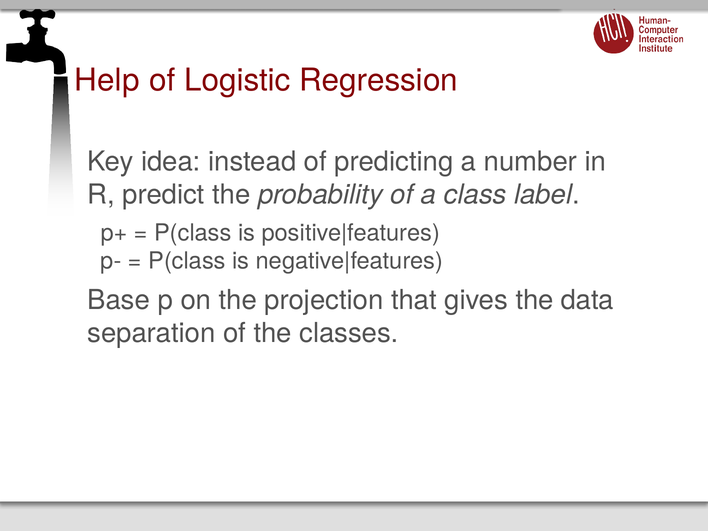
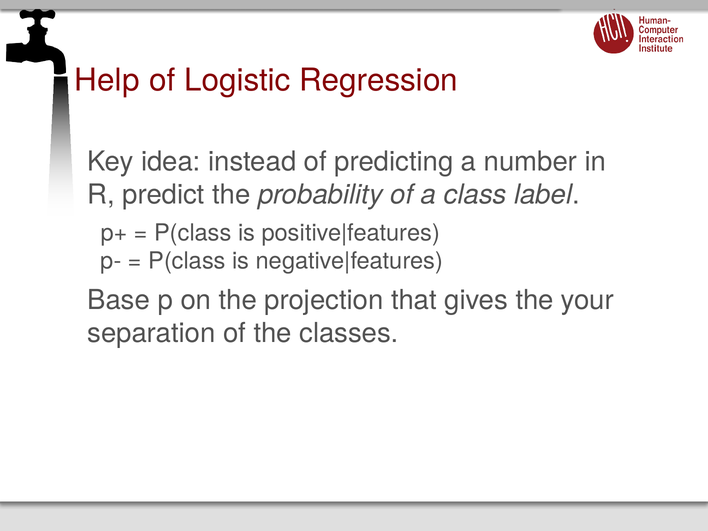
data: data -> your (587, 300)
